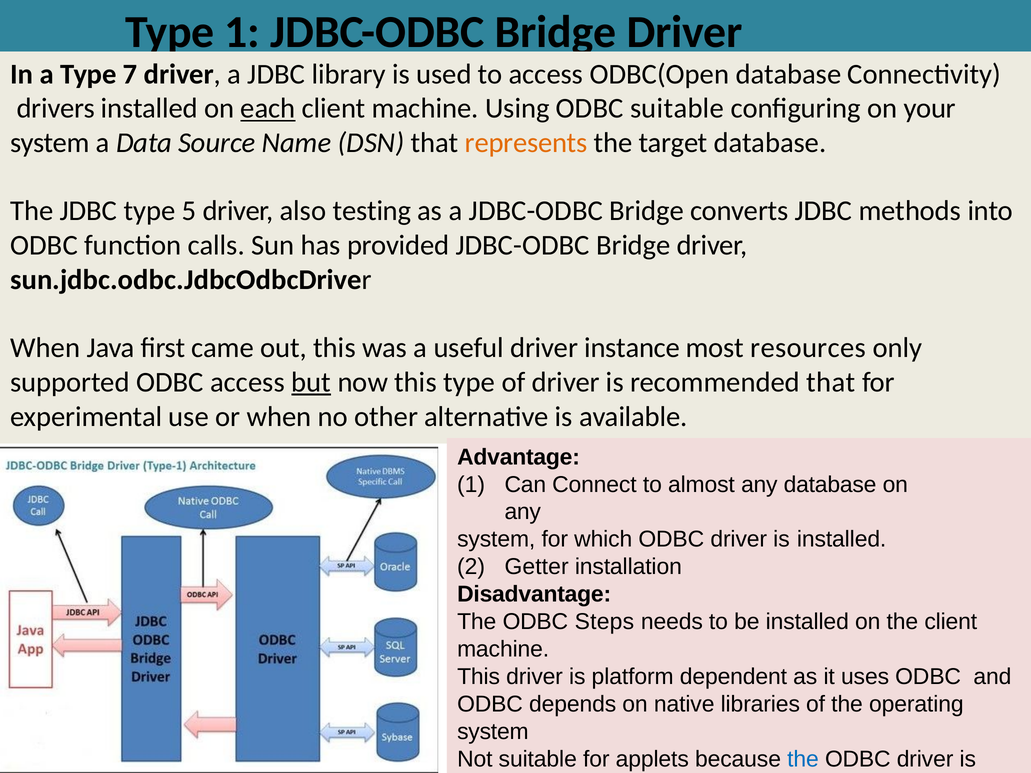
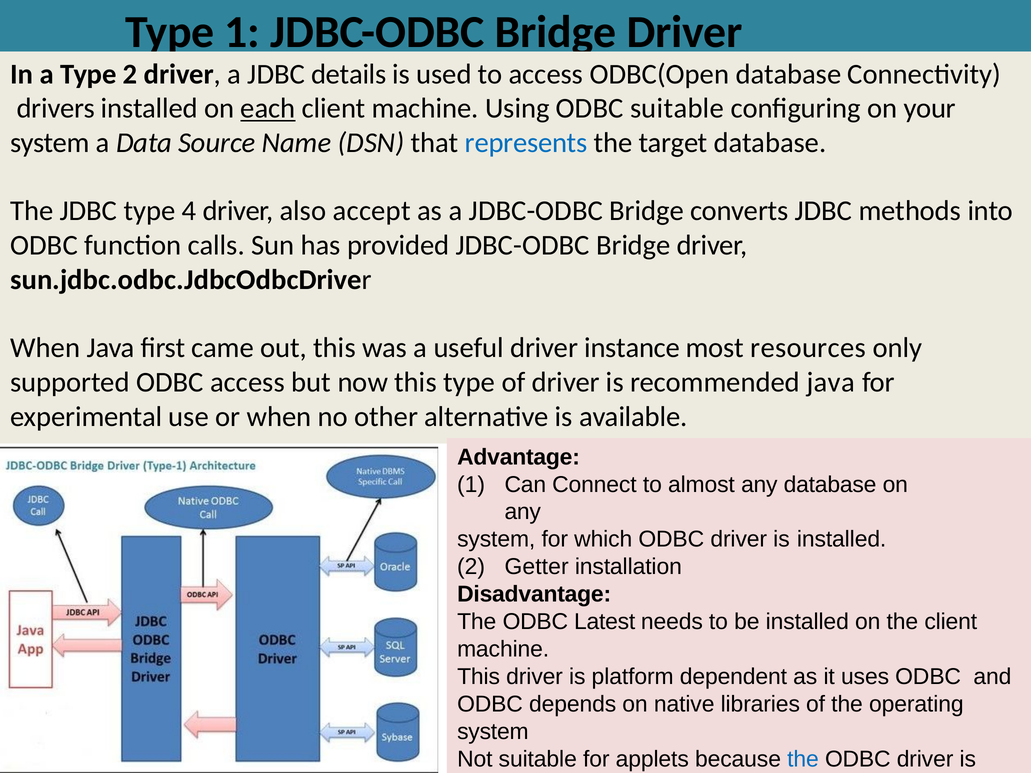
Type 7: 7 -> 2 (130, 74)
library: library -> details (349, 74)
represents colour: orange -> blue (526, 143)
type 5: 5 -> 4 (189, 211)
testing: testing -> accept (372, 211)
but underline: present -> none (311, 382)
recommended that: that -> java (831, 382)
Steps: Steps -> Latest (605, 622)
